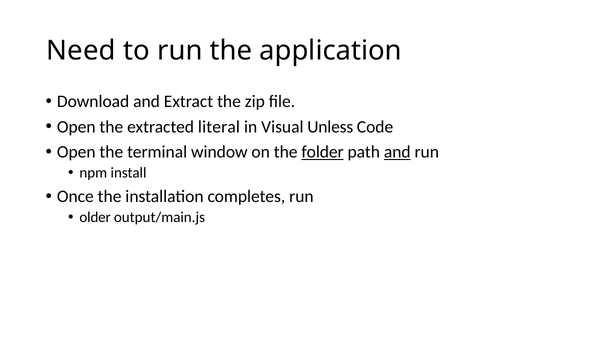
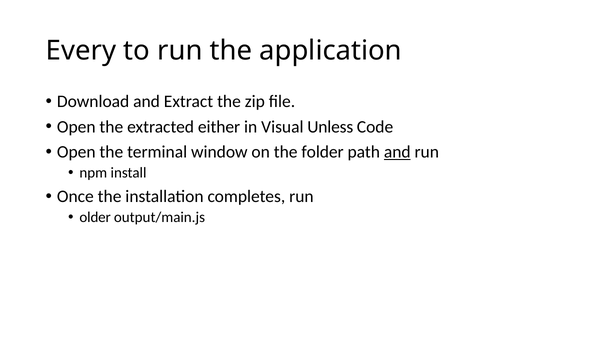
Need: Need -> Every (81, 50)
literal: literal -> either (219, 127)
folder underline: present -> none (323, 152)
